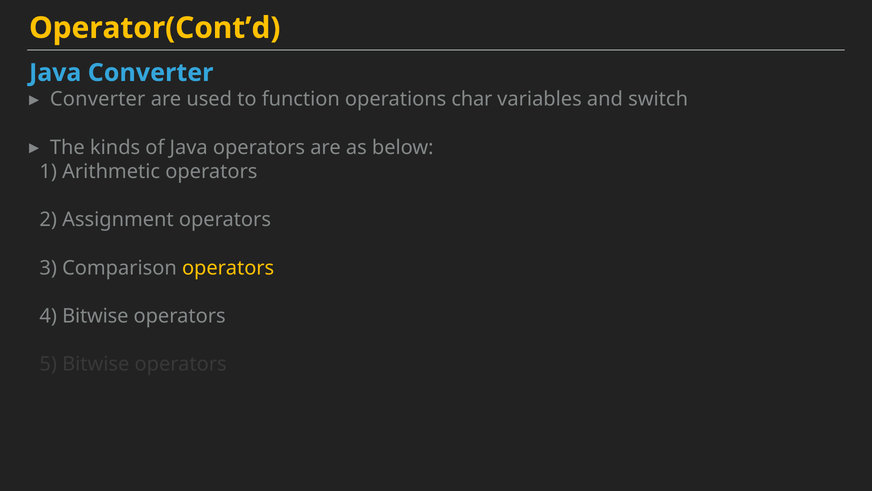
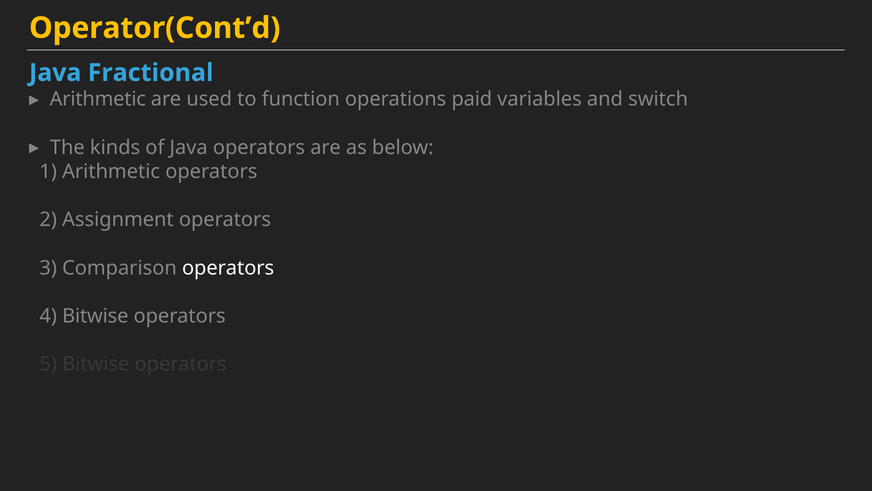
Java Converter: Converter -> Fractional (151, 73)
Converter: Converter -> Arithmetic (98, 99)
char: char -> paid (472, 99)
operators colour: yellow -> white (228, 268)
